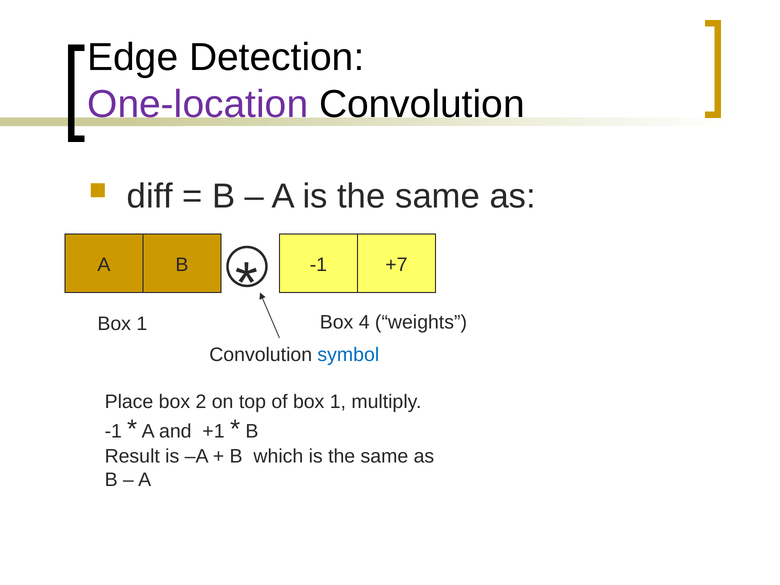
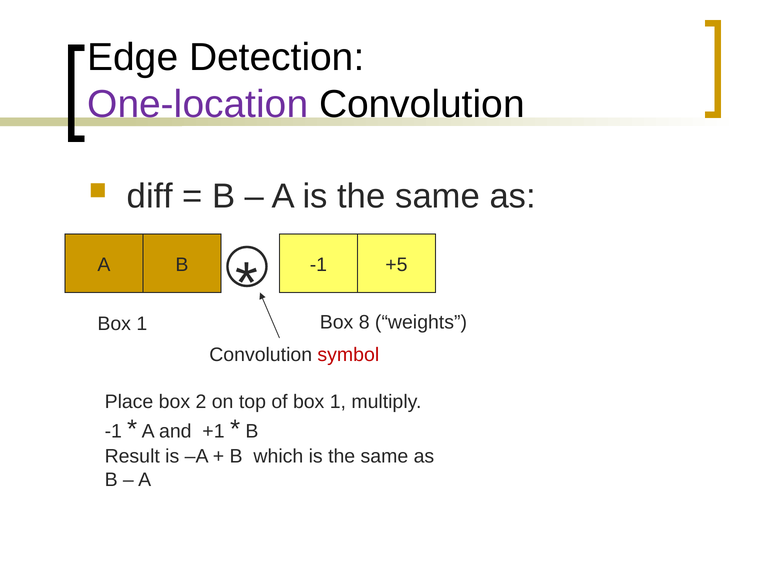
+7: +7 -> +5 (396, 265)
4: 4 -> 8 (364, 322)
symbol colour: blue -> red (348, 355)
